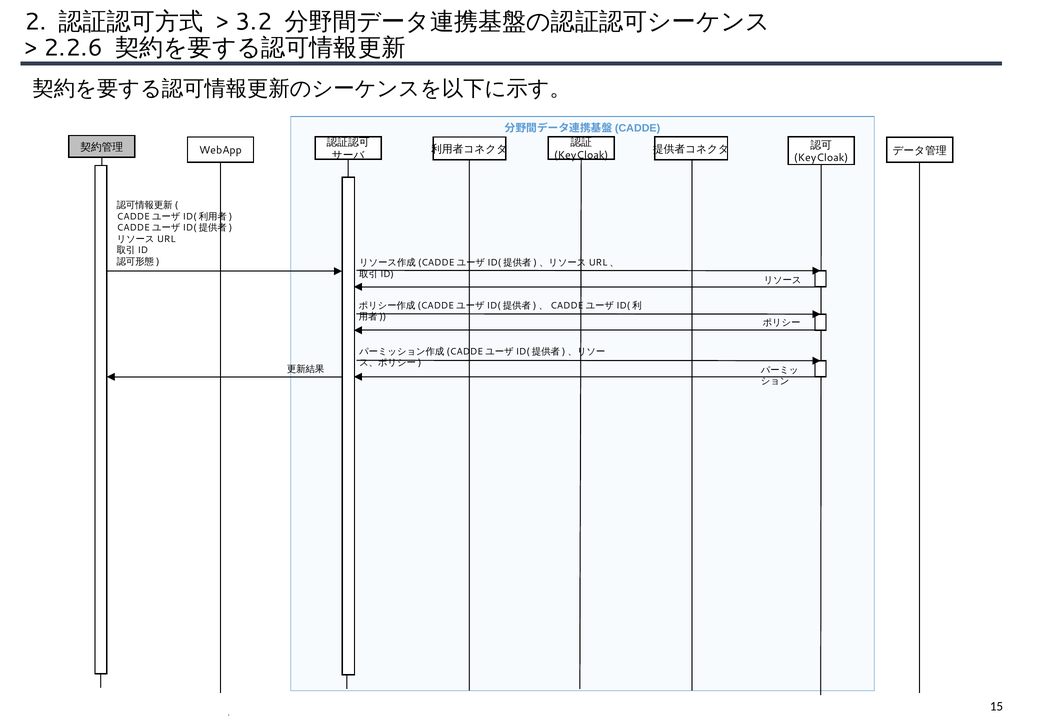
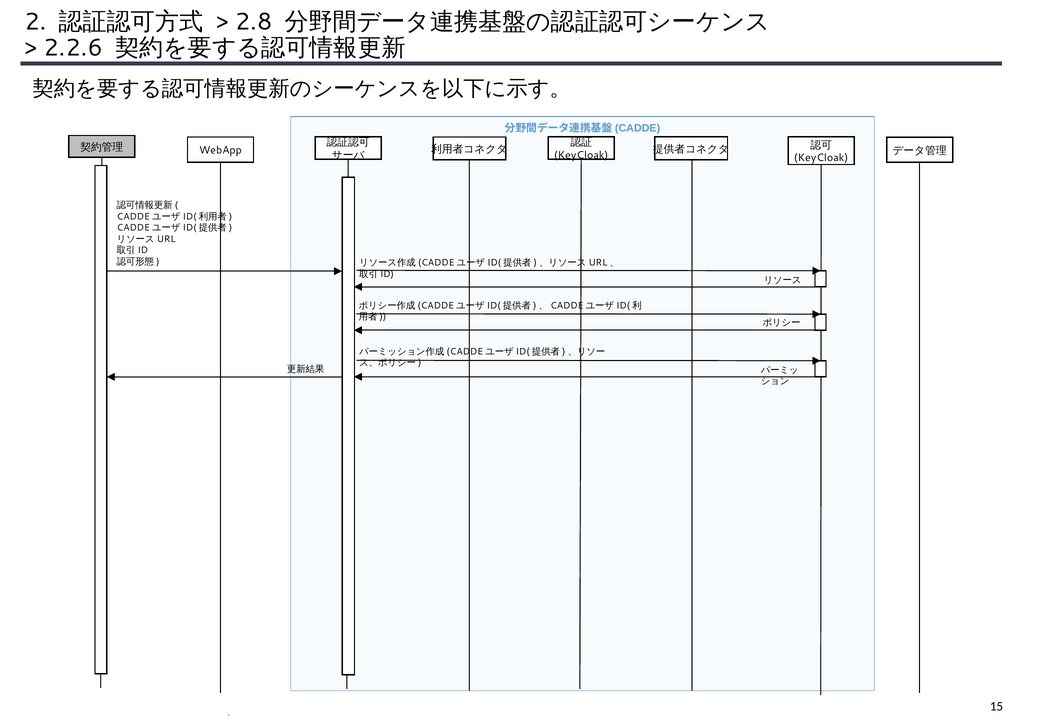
3.2: 3.2 -> 2.8 (254, 22)
